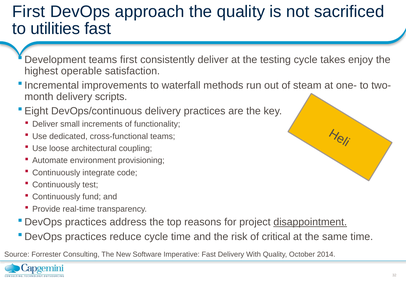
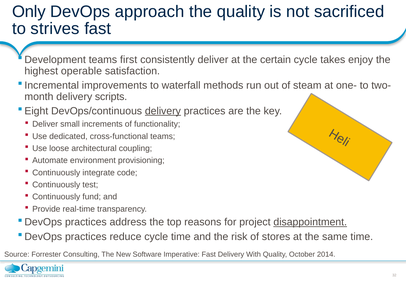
First: First -> Only (29, 12)
utilities: utilities -> strives (55, 29)
testing: testing -> certain (276, 60)
delivery underline: none -> present (163, 111)
critical: critical -> stores (276, 237)
